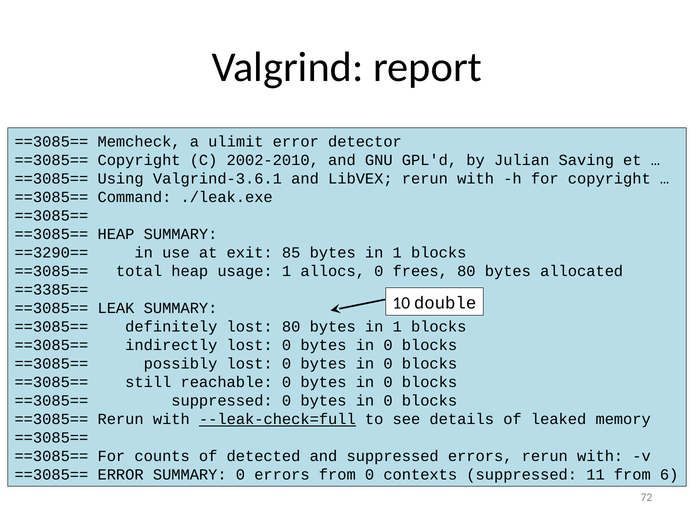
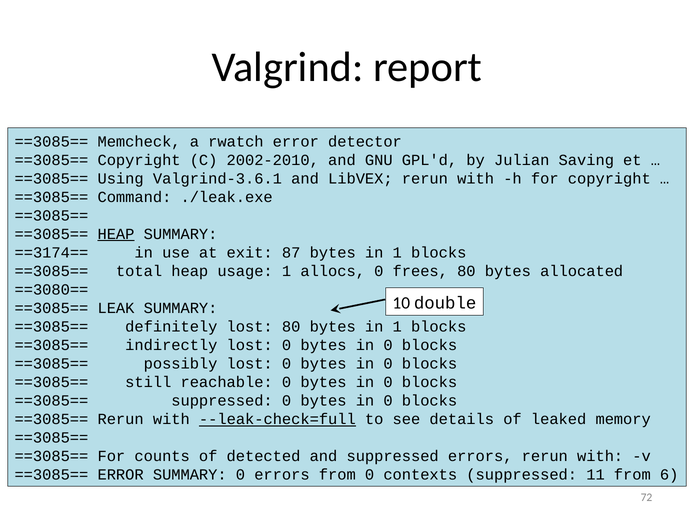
ulimit: ulimit -> rwatch (236, 141)
HEAP underline: none -> present (116, 234)
==3290==: ==3290== -> ==3174== (51, 252)
85: 85 -> 87 (291, 252)
==3385==: ==3385== -> ==3080== (51, 289)
